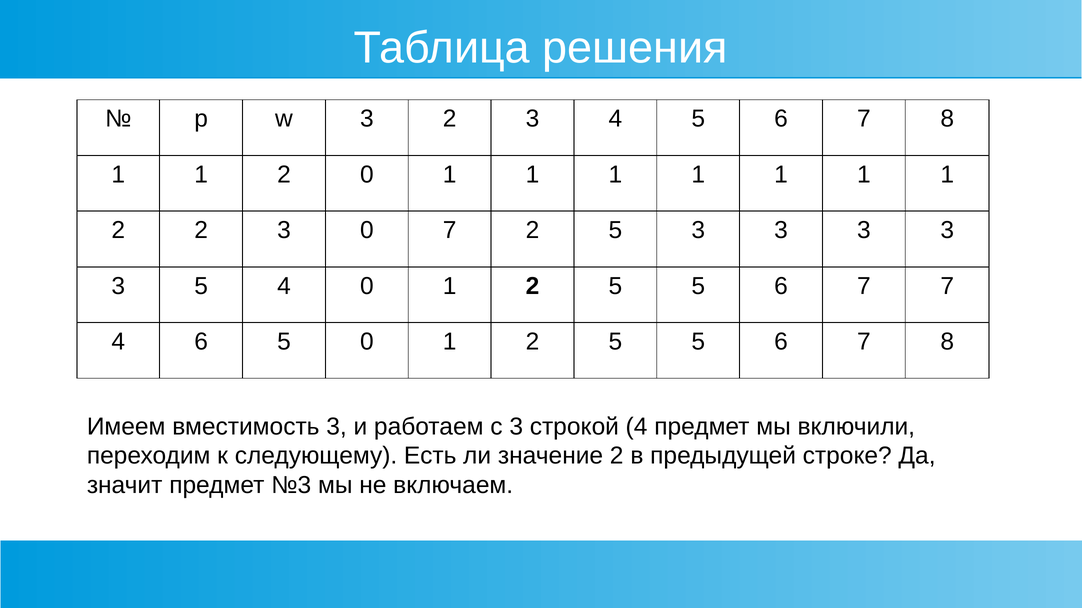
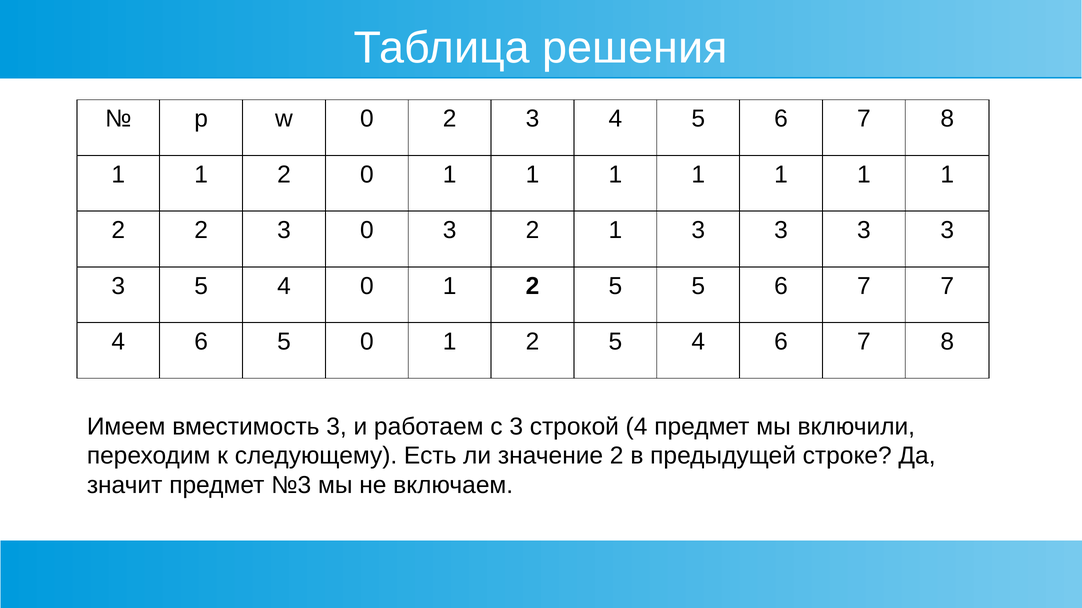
w 3: 3 -> 0 (367, 119)
0 7: 7 -> 3 (450, 230)
5: 5 -> 1 (615, 230)
5: 5 -> 4 (698, 342)
